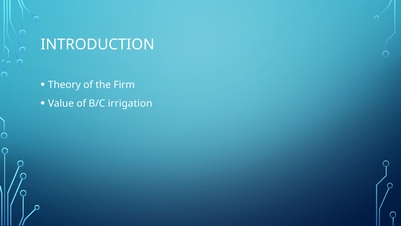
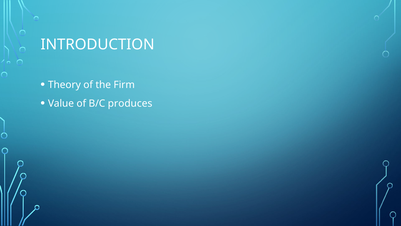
irrigation: irrigation -> produces (130, 103)
